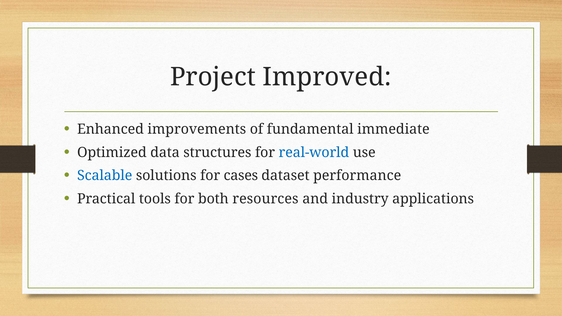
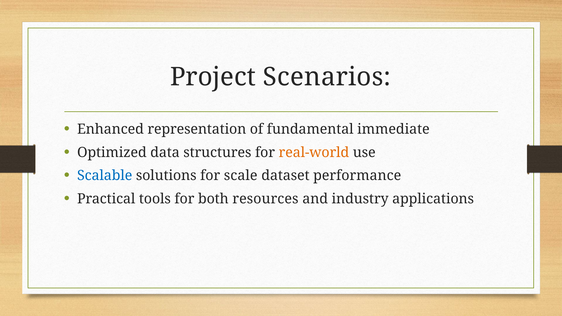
Improved: Improved -> Scenarios (327, 77)
improvements: improvements -> representation (197, 129)
real-world colour: blue -> orange (314, 153)
cases: cases -> scale (241, 176)
